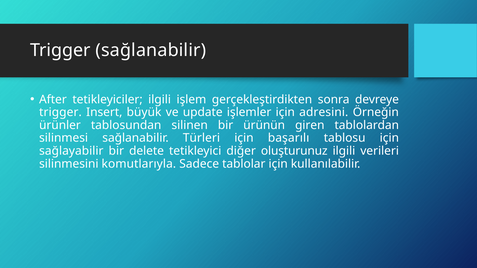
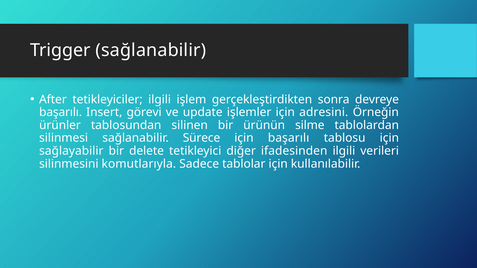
trigger: trigger -> başarılı (61, 112)
büyük: büyük -> görevi (144, 112)
giren: giren -> silme (310, 125)
Türleri: Türleri -> Sürece (202, 138)
oluşturunuz: oluşturunuz -> ifadesinden (294, 151)
